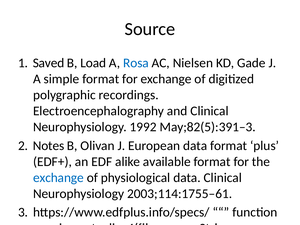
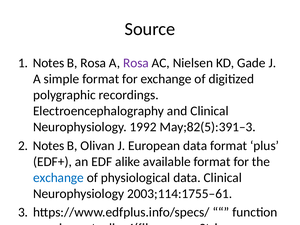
1 Saved: Saved -> Notes (49, 63)
B Load: Load -> Rosa (93, 63)
Rosa colour: blue -> purple (136, 63)
